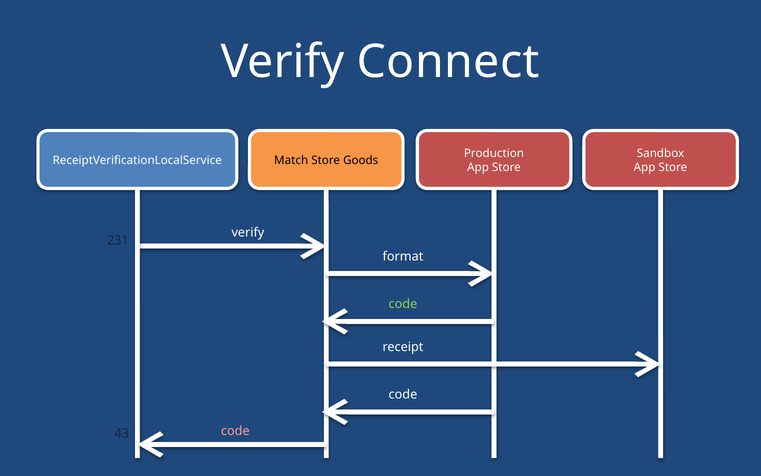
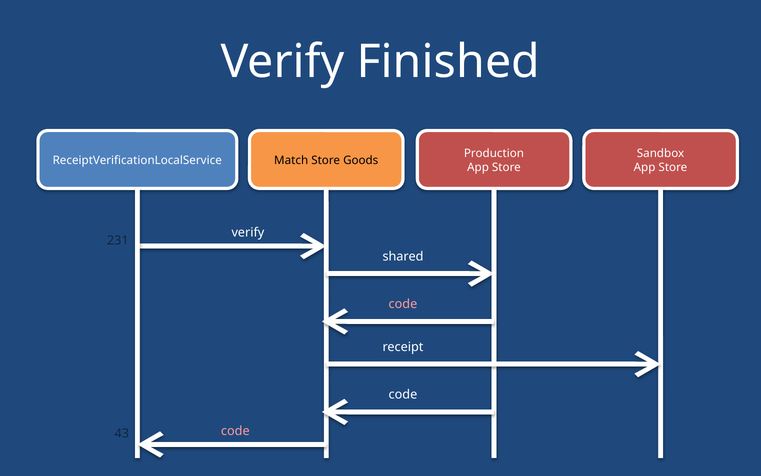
Connect: Connect -> Finished (448, 62)
format: format -> shared (403, 256)
code colour: light green -> pink (403, 304)
